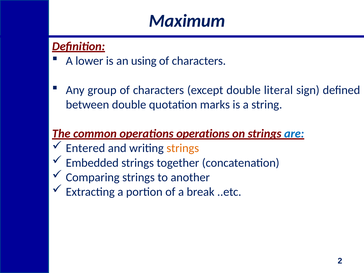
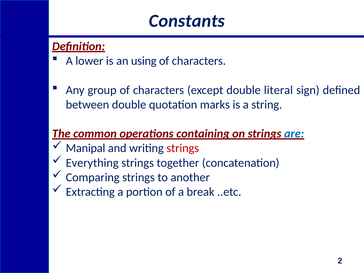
Maximum: Maximum -> Constants (187, 21)
operations operations: operations -> containing (203, 134)
Entered: Entered -> Manipal (86, 148)
strings colour: orange -> red (183, 148)
Embedded: Embedded -> Everything (92, 163)
